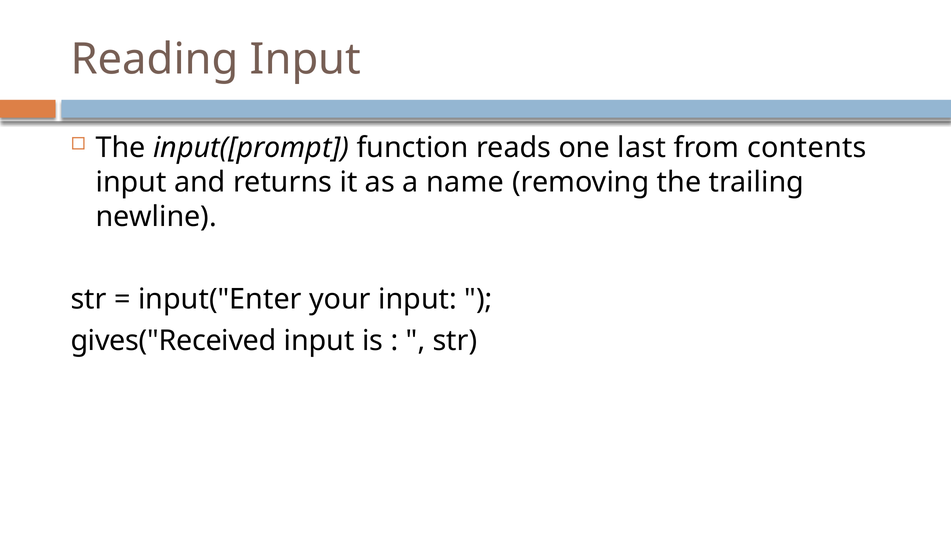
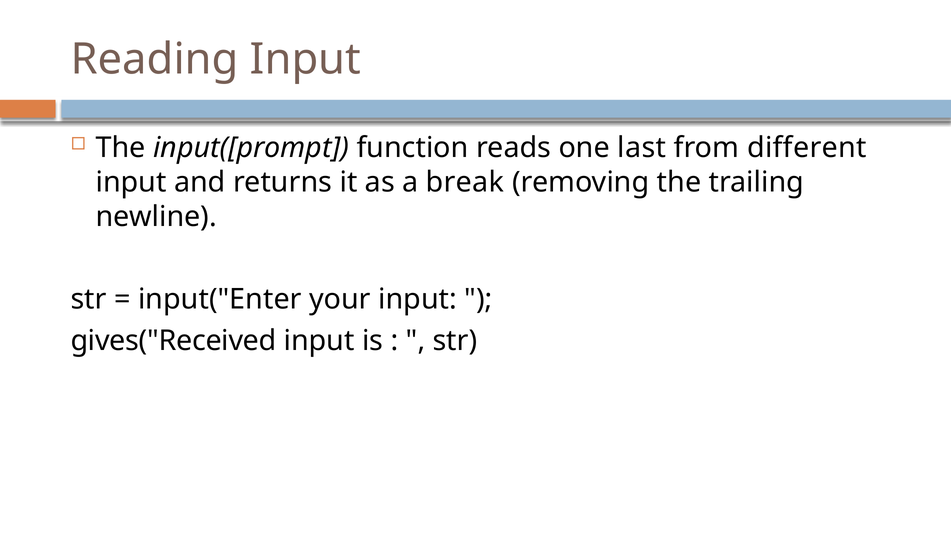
contents: contents -> different (807, 148)
name: name -> break (465, 182)
